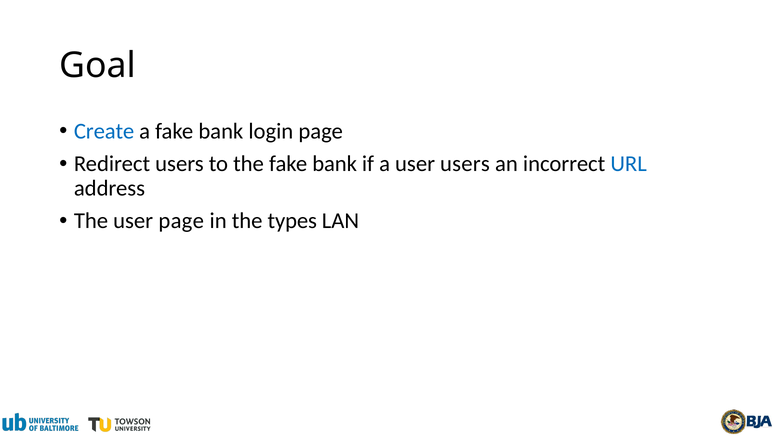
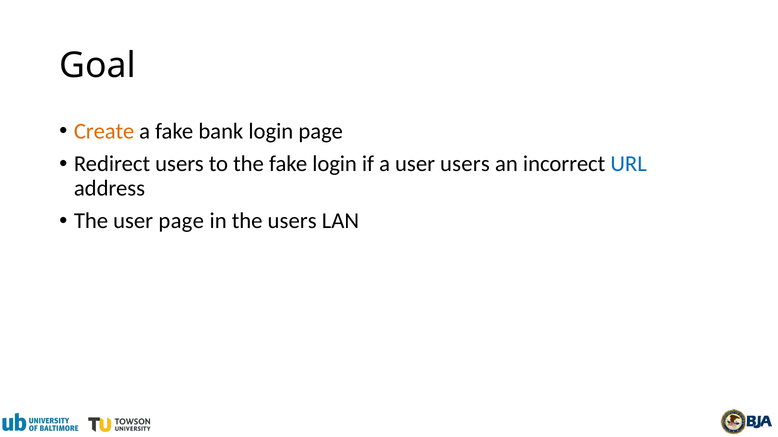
Create colour: blue -> orange (104, 132)
the fake bank: bank -> login (335, 164)
the types: types -> users (292, 221)
